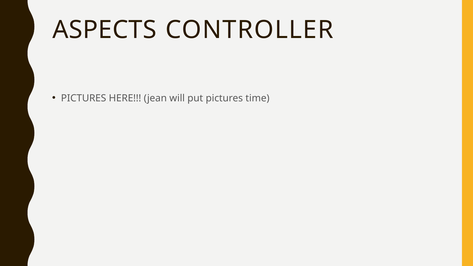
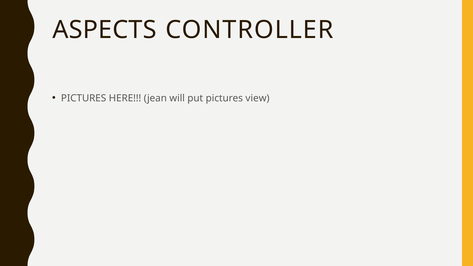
time: time -> view (258, 98)
